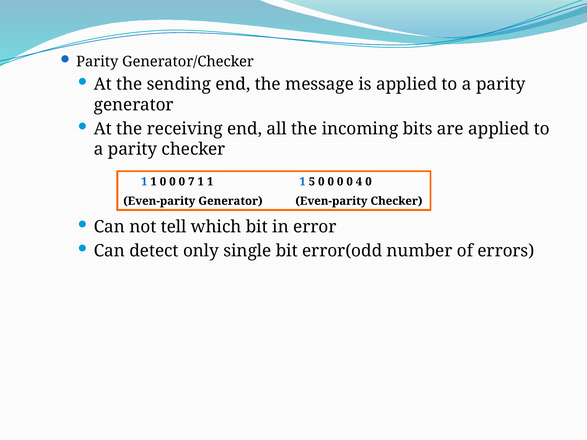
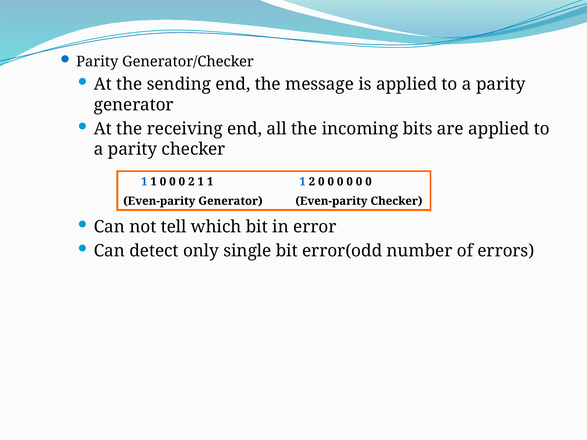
0 7: 7 -> 2 (191, 182)
1 5: 5 -> 2 (312, 182)
4: 4 -> 0 (359, 182)
